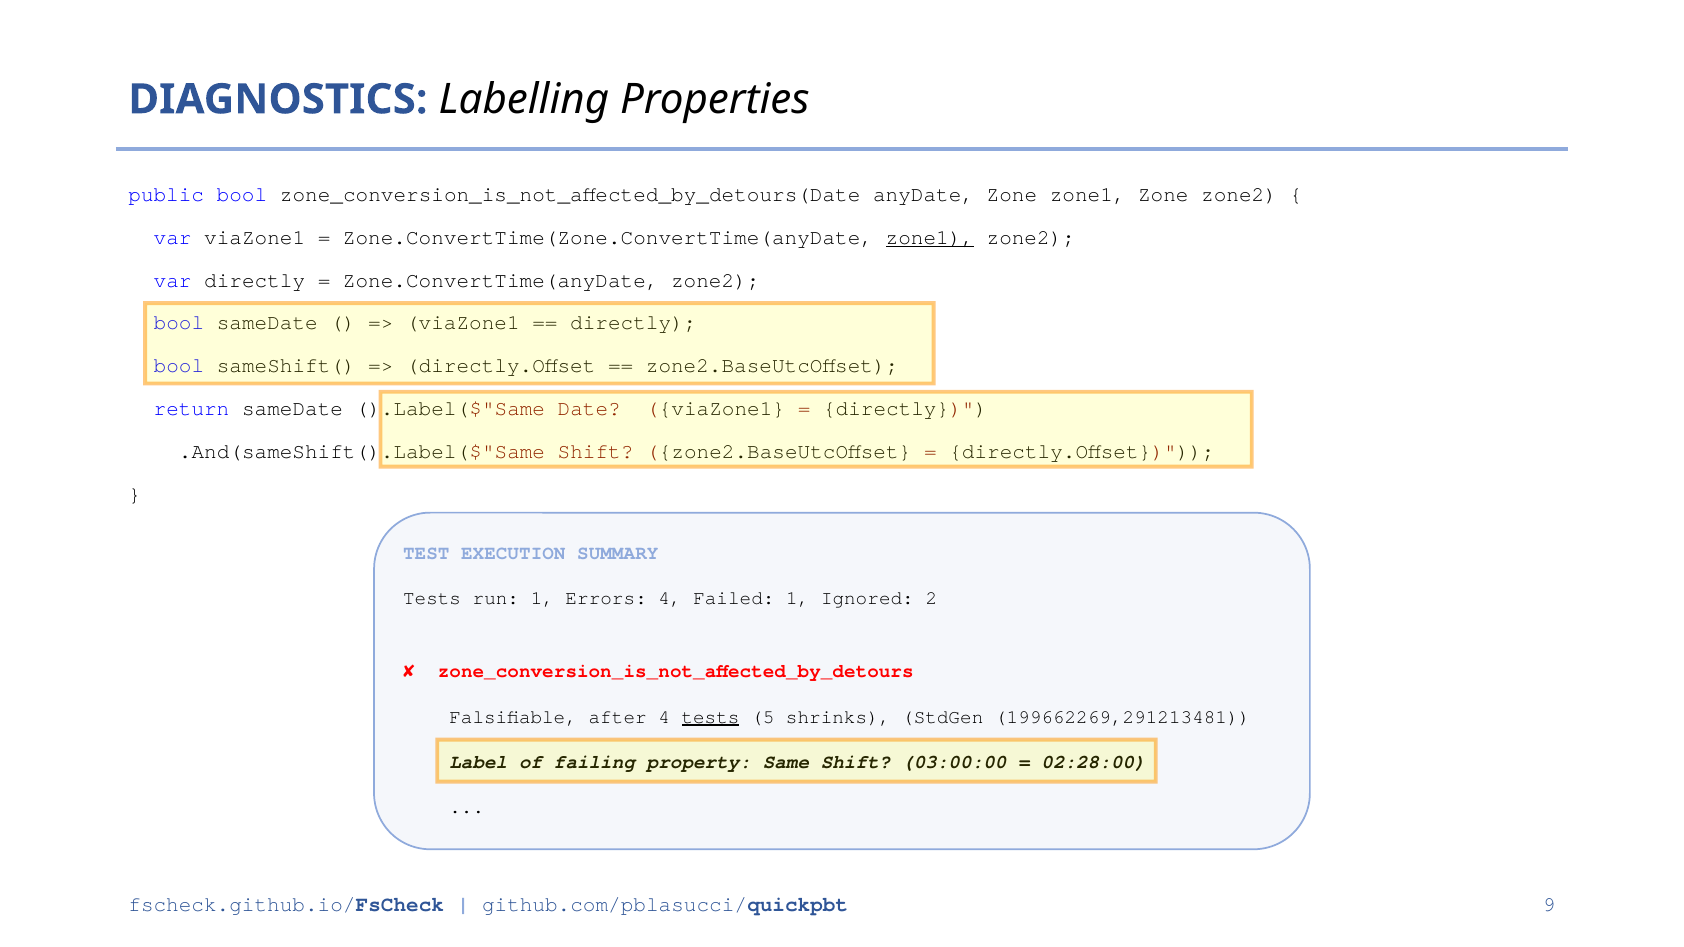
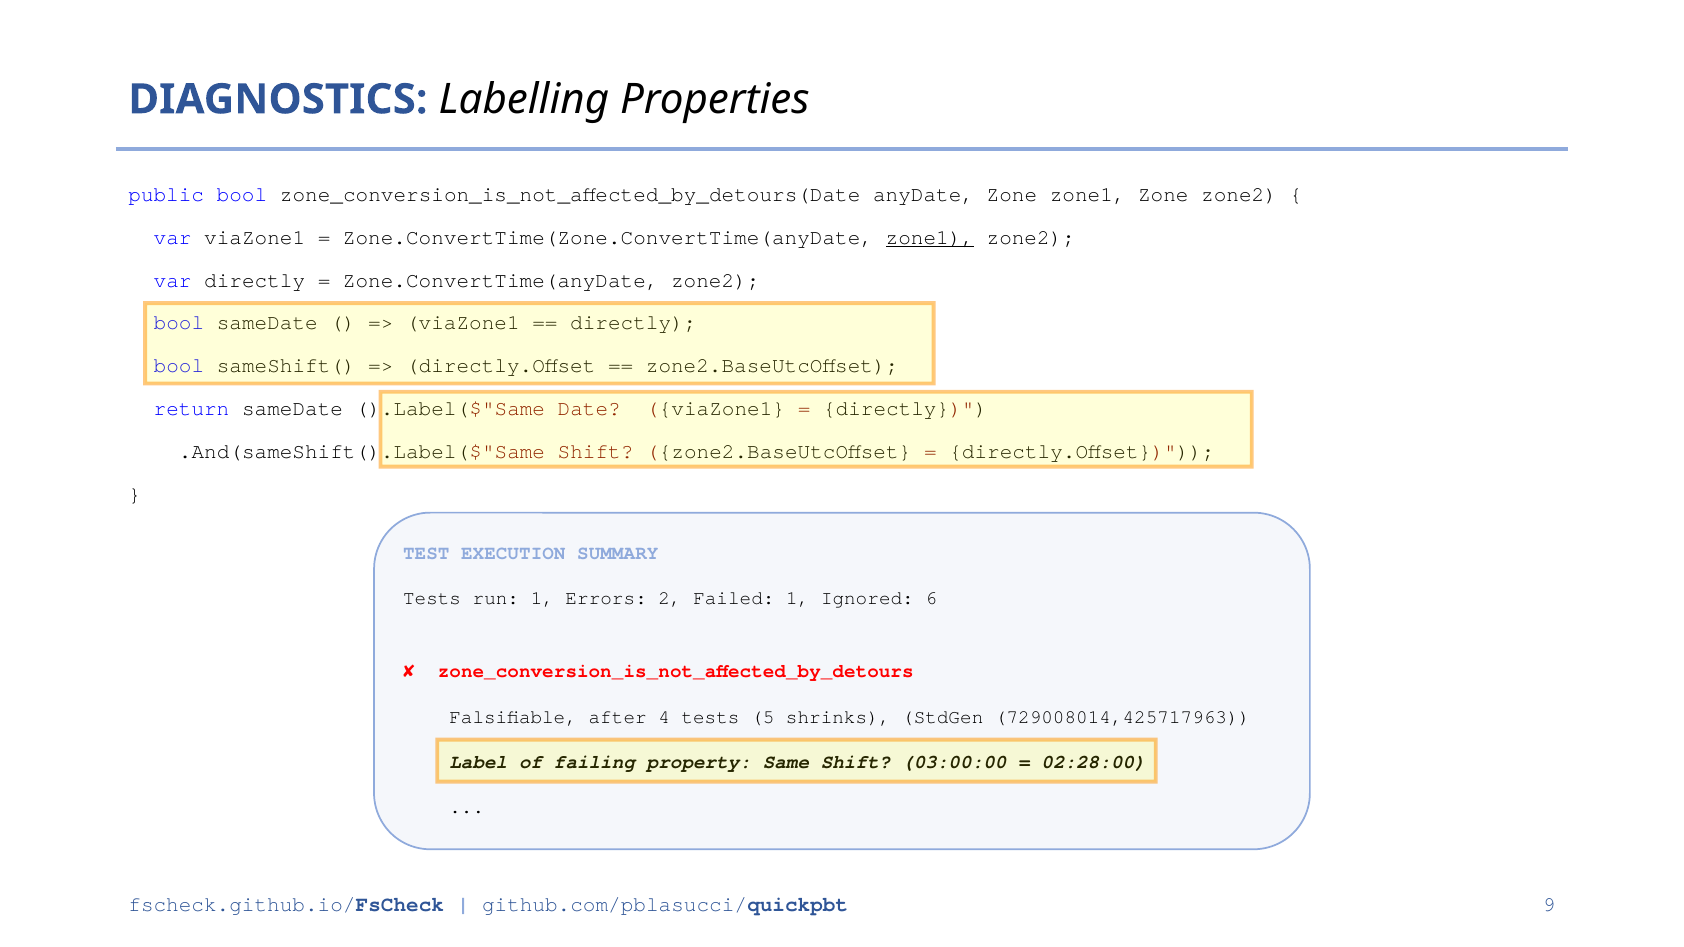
Errors 4: 4 -> 2 (670, 598)
2: 2 -> 6 (931, 598)
tests underline: present -> none (711, 717)
199662269,291213481: 199662269,291213481 -> 729008014,425717963 (1123, 717)
